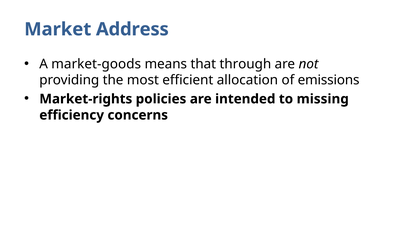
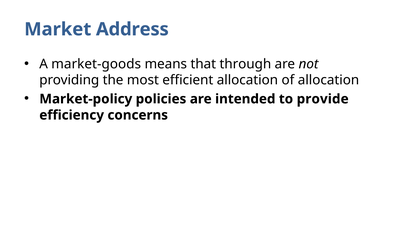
of emissions: emissions -> allocation (329, 80)
Market-rights: Market-rights -> Market-policy (86, 99)
missing: missing -> provide (323, 99)
